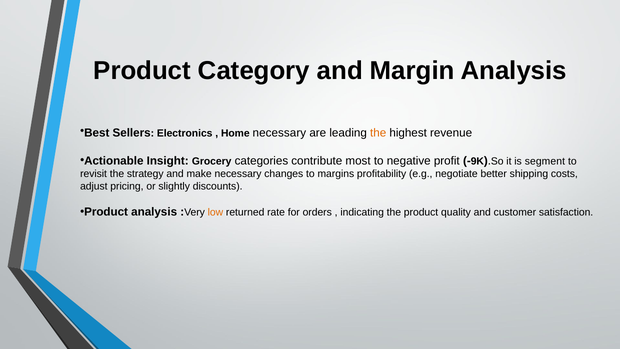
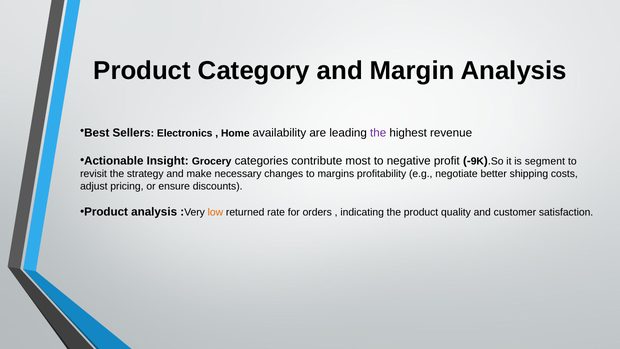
Home necessary: necessary -> availability (279, 133)
the colour: orange -> purple (378, 133)
slightly: slightly -> ensure (174, 186)
